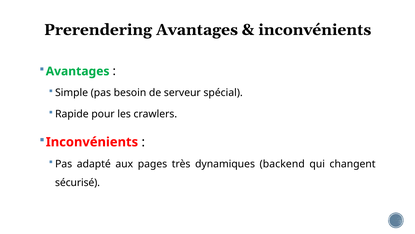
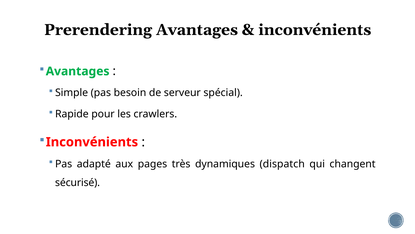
backend: backend -> dispatch (282, 164)
